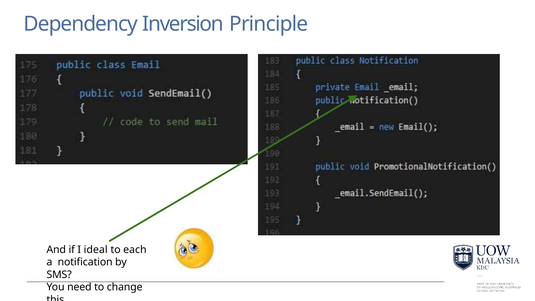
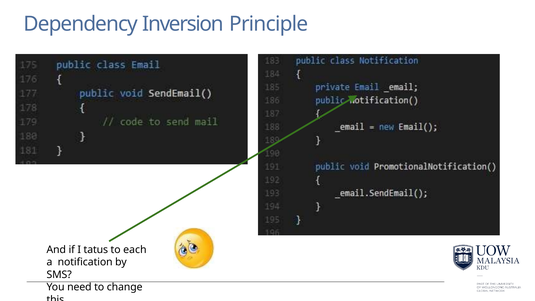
ideal: ideal -> tatus (96, 250)
